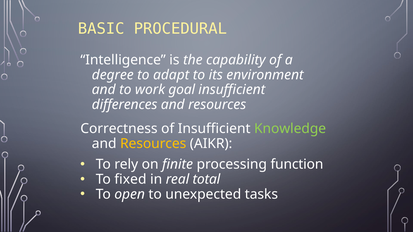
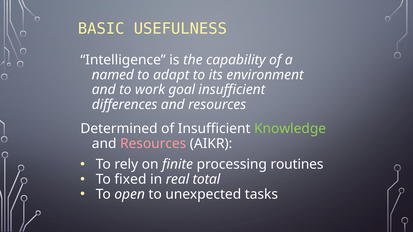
PROCEDURAL: PROCEDURAL -> USEFULNESS (180, 29)
degree: degree -> named (113, 75)
Correctness: Correctness -> Determined (119, 129)
Resources colour: yellow -> pink (153, 144)
function: function -> routines (297, 165)
